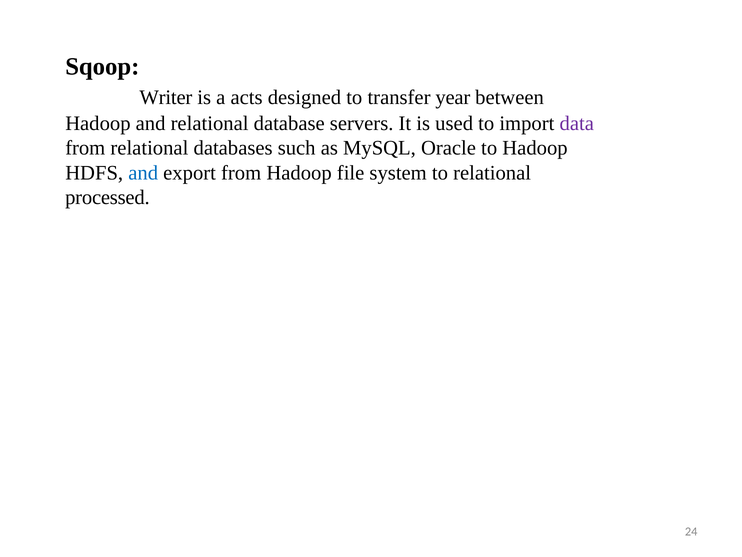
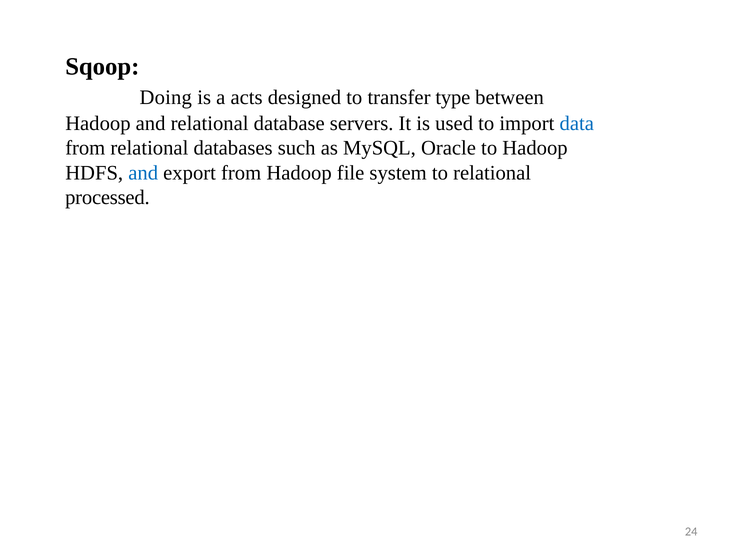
Writer: Writer -> Doing (166, 98)
year: year -> type (453, 98)
data colour: purple -> blue (577, 123)
